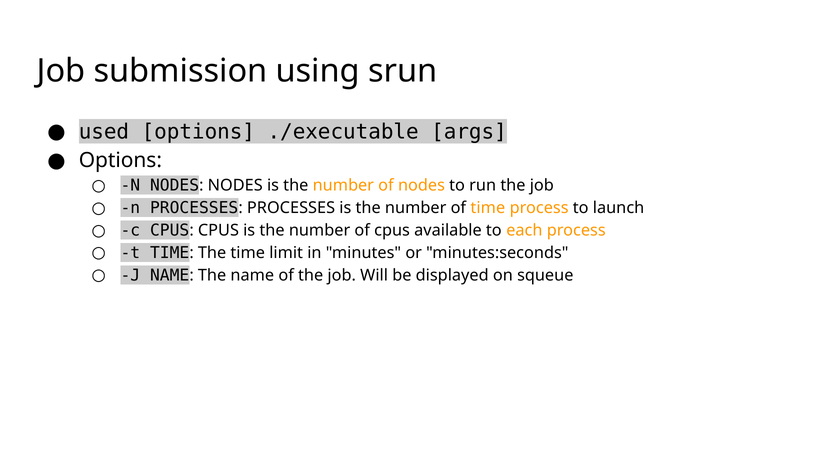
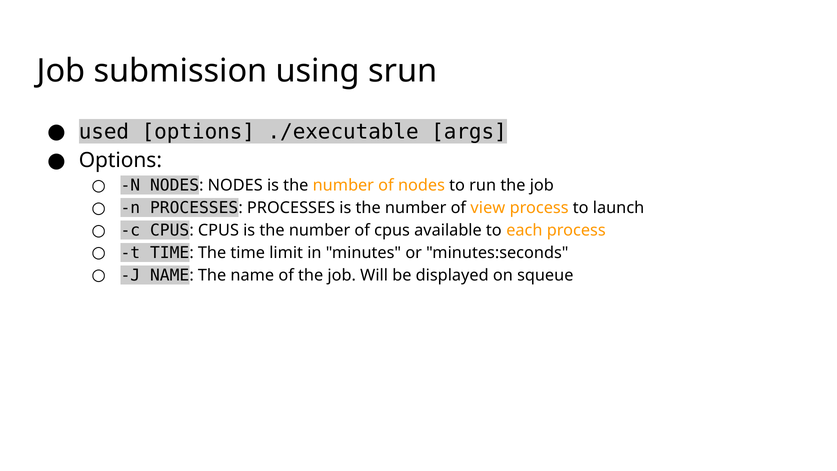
of time: time -> view (488, 208)
